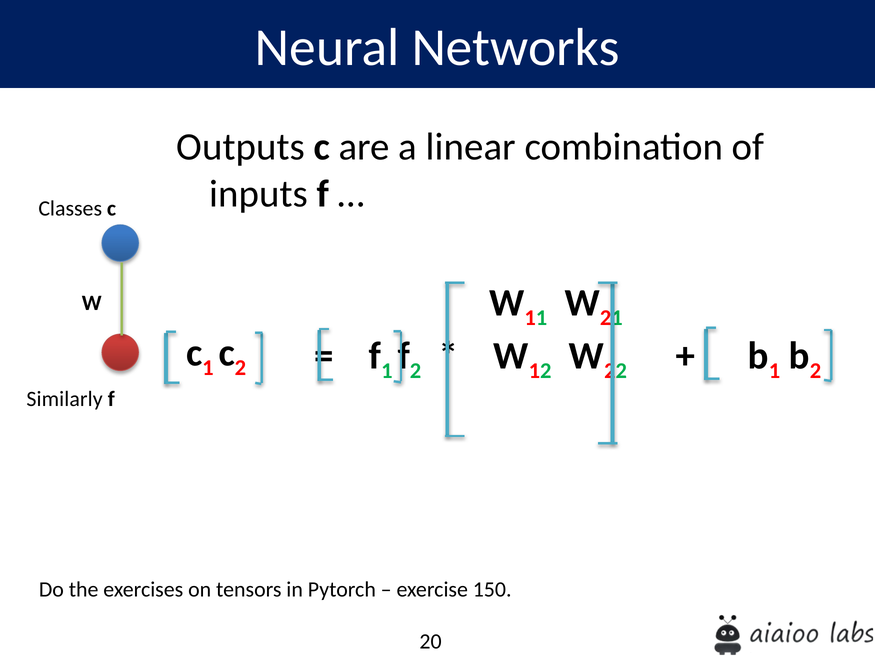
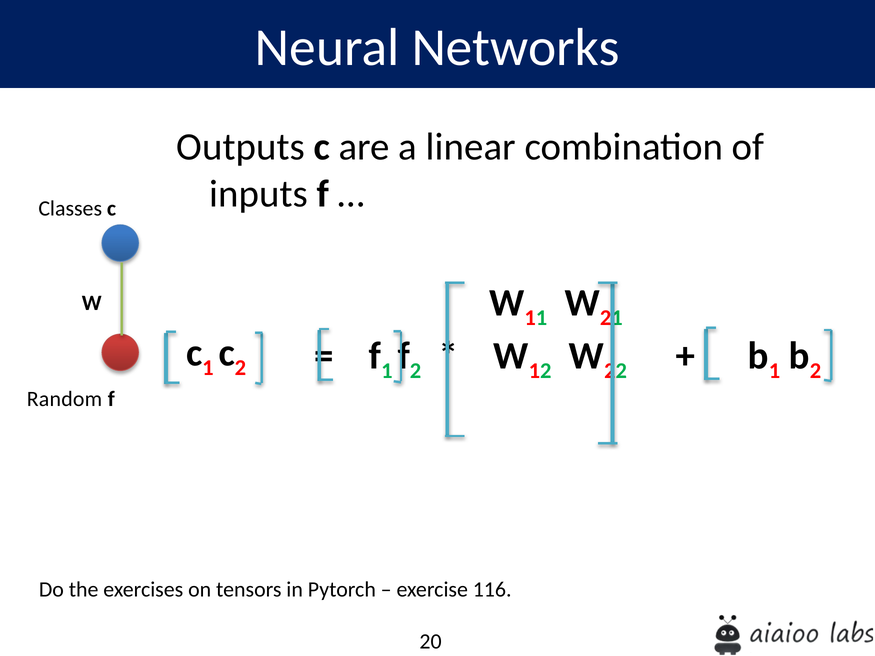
Similarly: Similarly -> Random (64, 399)
150: 150 -> 116 (492, 590)
